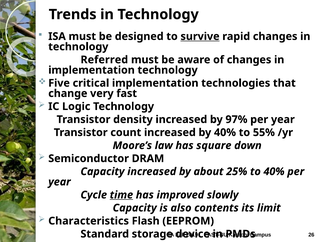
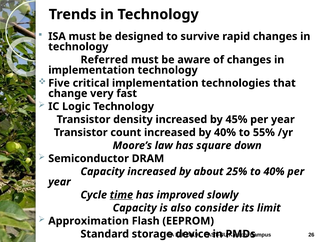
survive underline: present -> none (200, 36)
97%: 97% -> 45% (236, 119)
contents: contents -> consider (216, 207)
Characteristics: Characteristics -> Approximation (89, 220)
